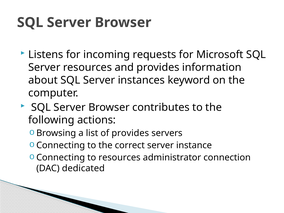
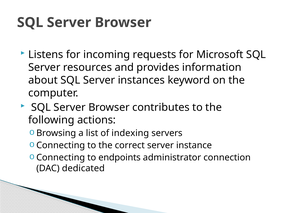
of provides: provides -> indexing (130, 133)
to resources: resources -> endpoints (120, 157)
